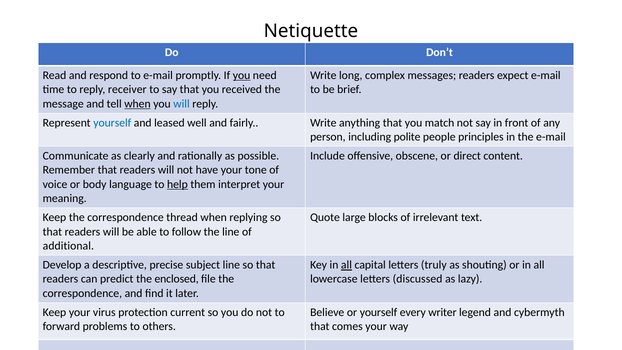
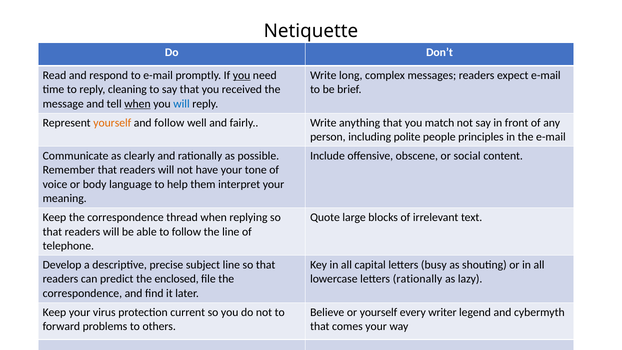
receiver: receiver -> cleaning (127, 89)
yourself colour: blue -> orange (112, 123)
and leased: leased -> follow (169, 123)
direct: direct -> social (467, 156)
help underline: present -> none (177, 184)
additional: additional -> telephone (68, 246)
all underline: present -> none (346, 265)
truly: truly -> busy (434, 265)
letters discussed: discussed -> rationally (418, 279)
